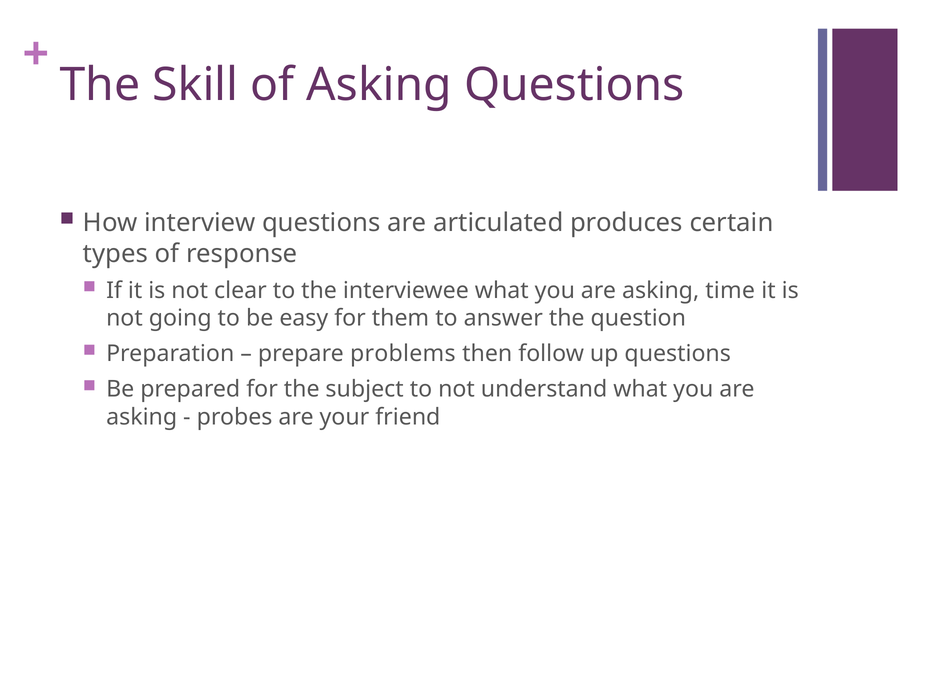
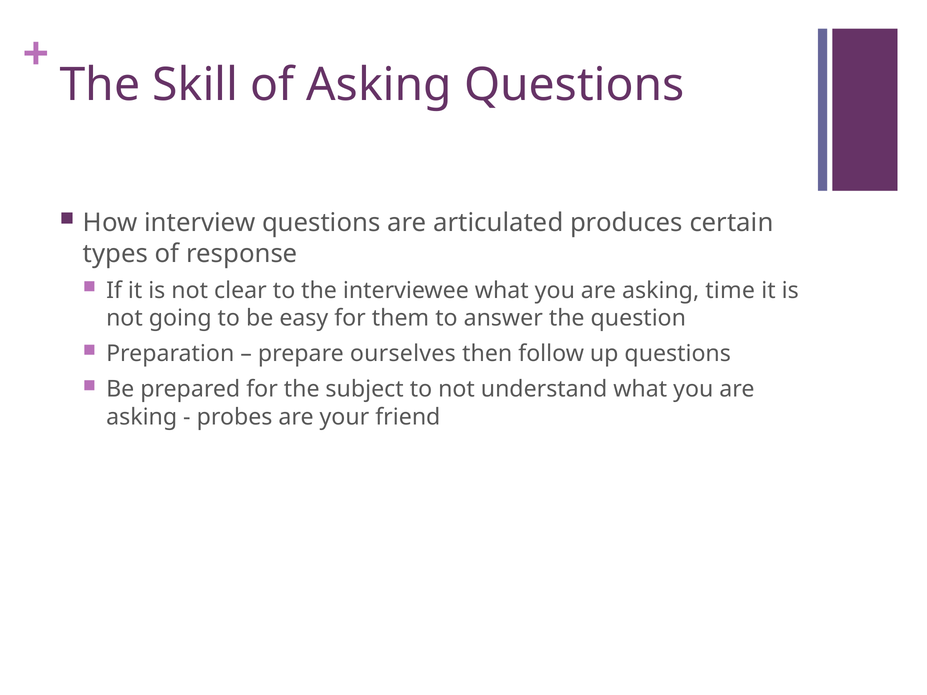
problems: problems -> ourselves (403, 354)
